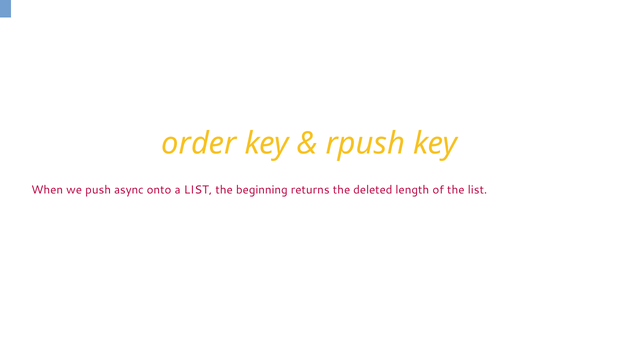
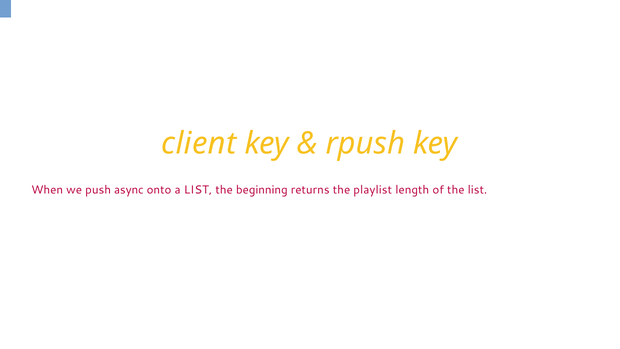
order: order -> client (199, 143)
deleted: deleted -> playlist (373, 190)
